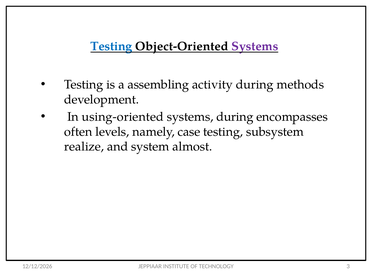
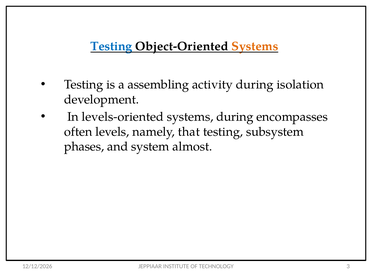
Systems colour: purple -> orange (255, 46)
methods: methods -> isolation (300, 85)
using-oriented: using-oriented -> levels-oriented (123, 117)
case: case -> that (189, 132)
realize: realize -> phases (84, 147)
